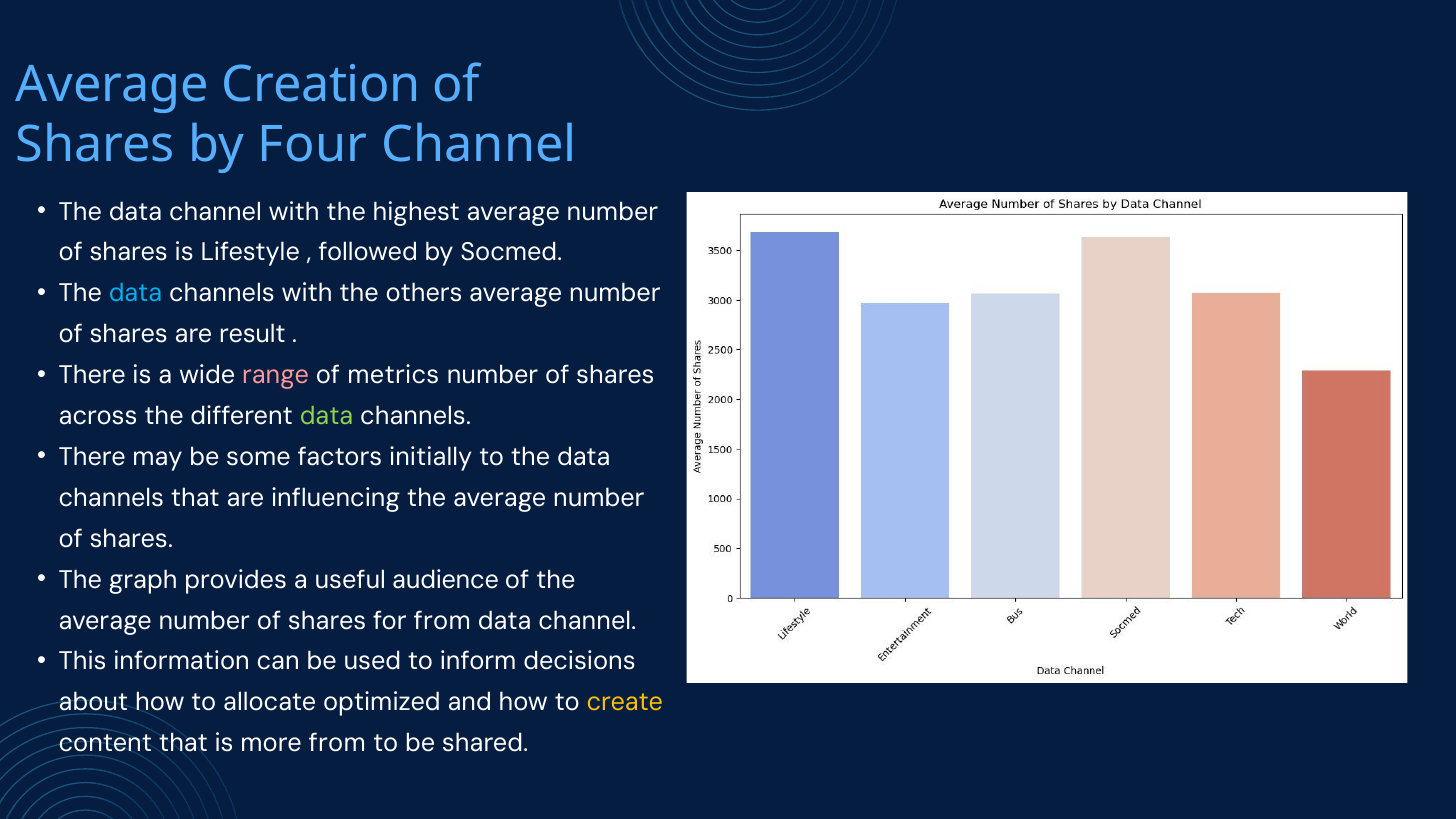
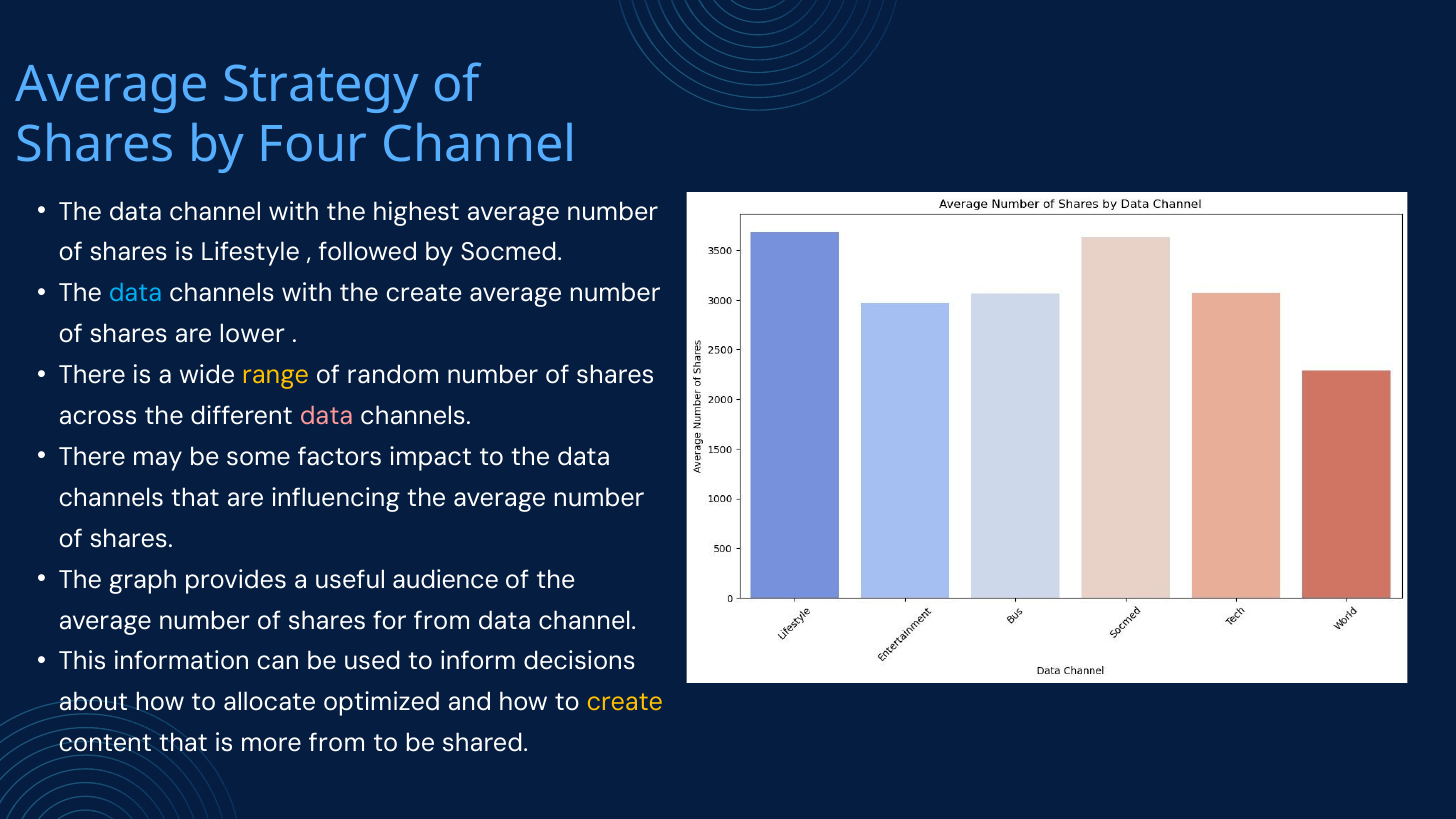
Creation: Creation -> Strategy (321, 85)
the others: others -> create (424, 293)
result: result -> lower (252, 334)
range colour: pink -> yellow (276, 375)
metrics: metrics -> random (393, 375)
data colour: light green -> pink (327, 416)
initially: initially -> impact (431, 457)
